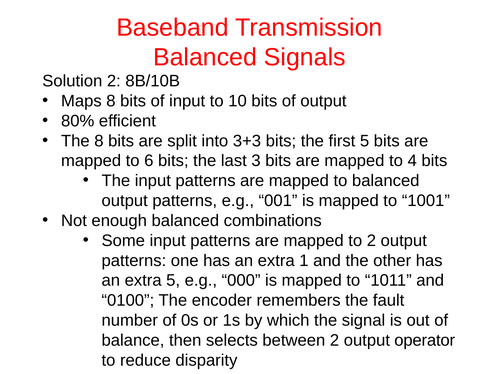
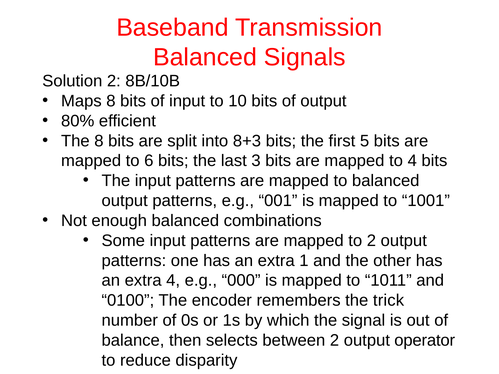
3+3: 3+3 -> 8+3 (247, 141)
extra 5: 5 -> 4 (173, 281)
fault: fault -> trick (389, 301)
